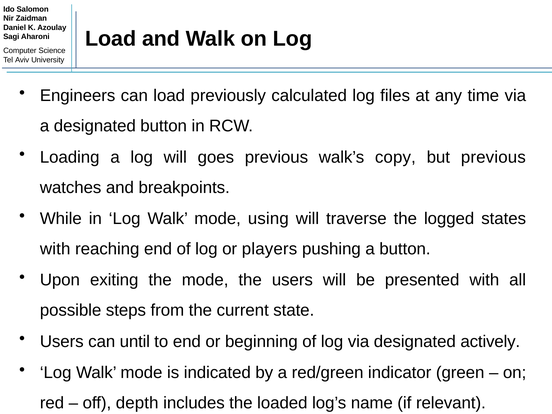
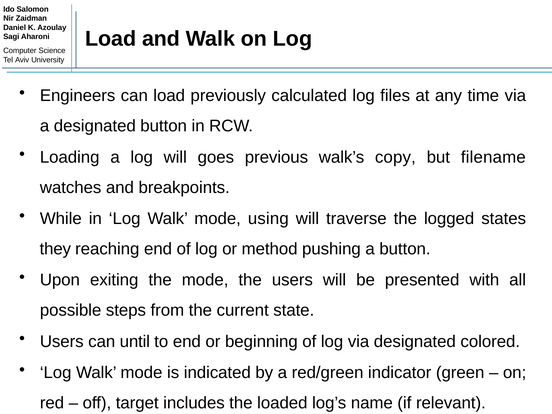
but previous: previous -> filename (493, 157)
with: with -> they (55, 249)
players: players -> method (270, 249)
actively: actively -> colored (490, 341)
depth: depth -> target (137, 403)
